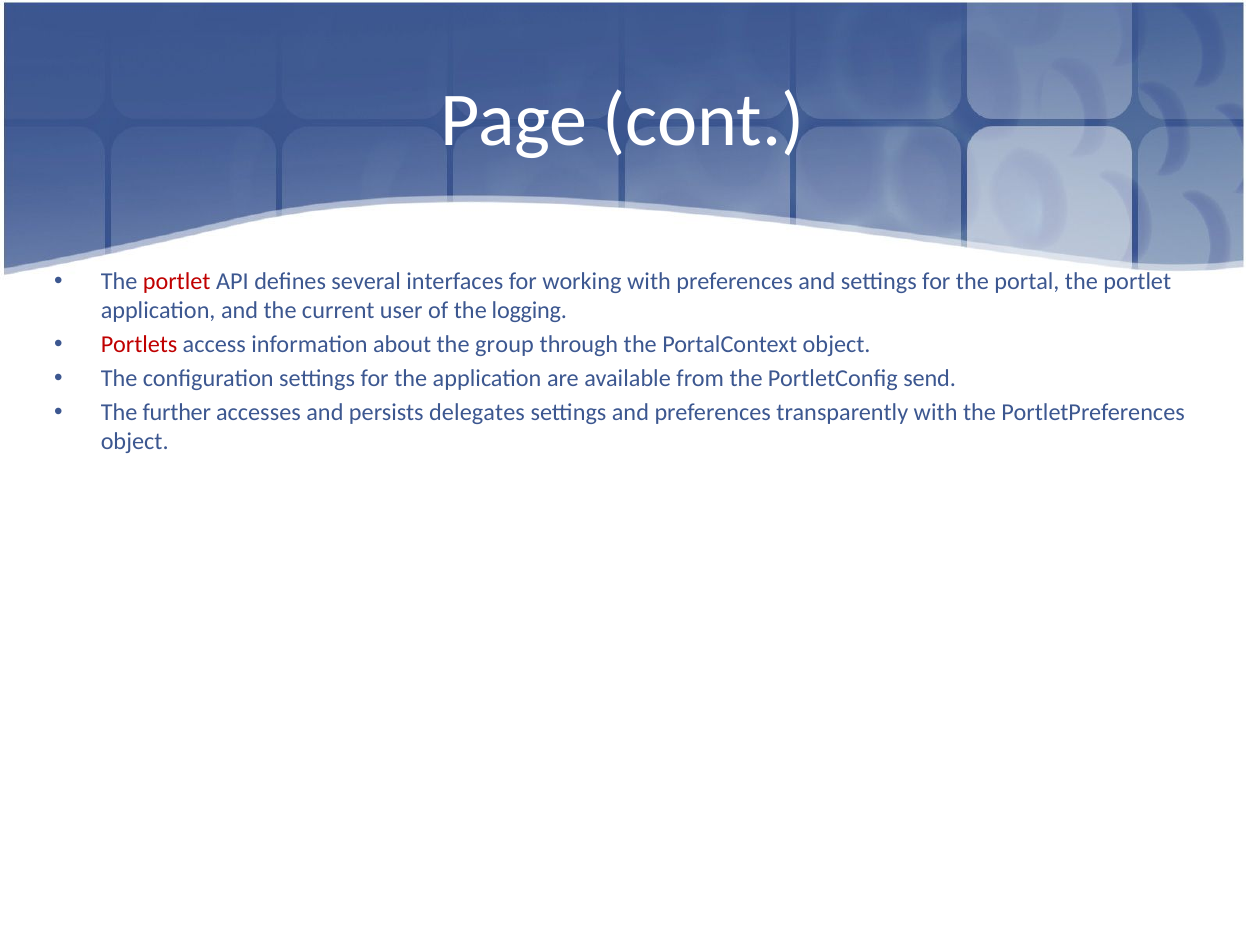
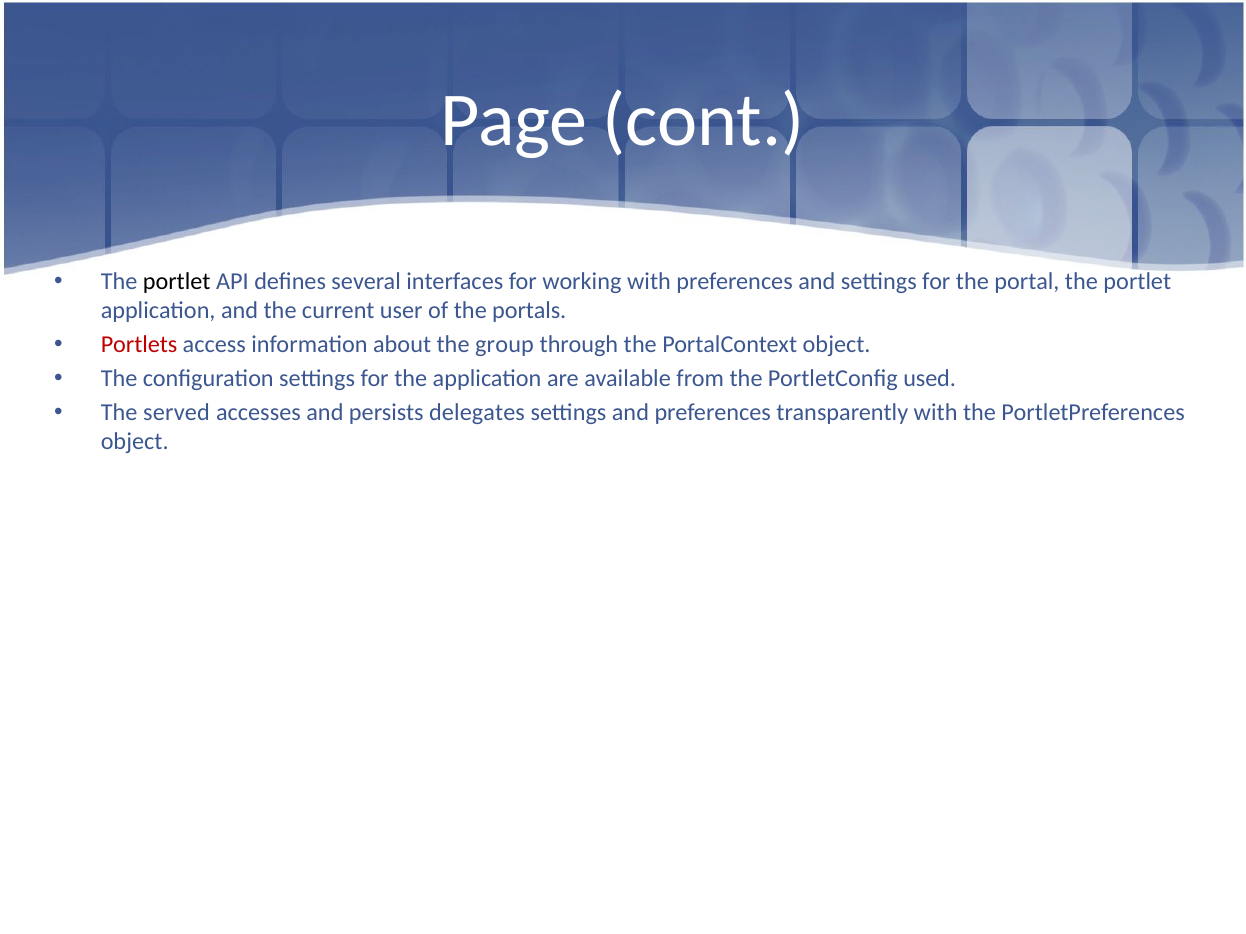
portlet colour: red -> black (177, 282)
logging: logging -> portals (529, 311)
send: send -> used (930, 379)
further: further -> served (177, 413)
